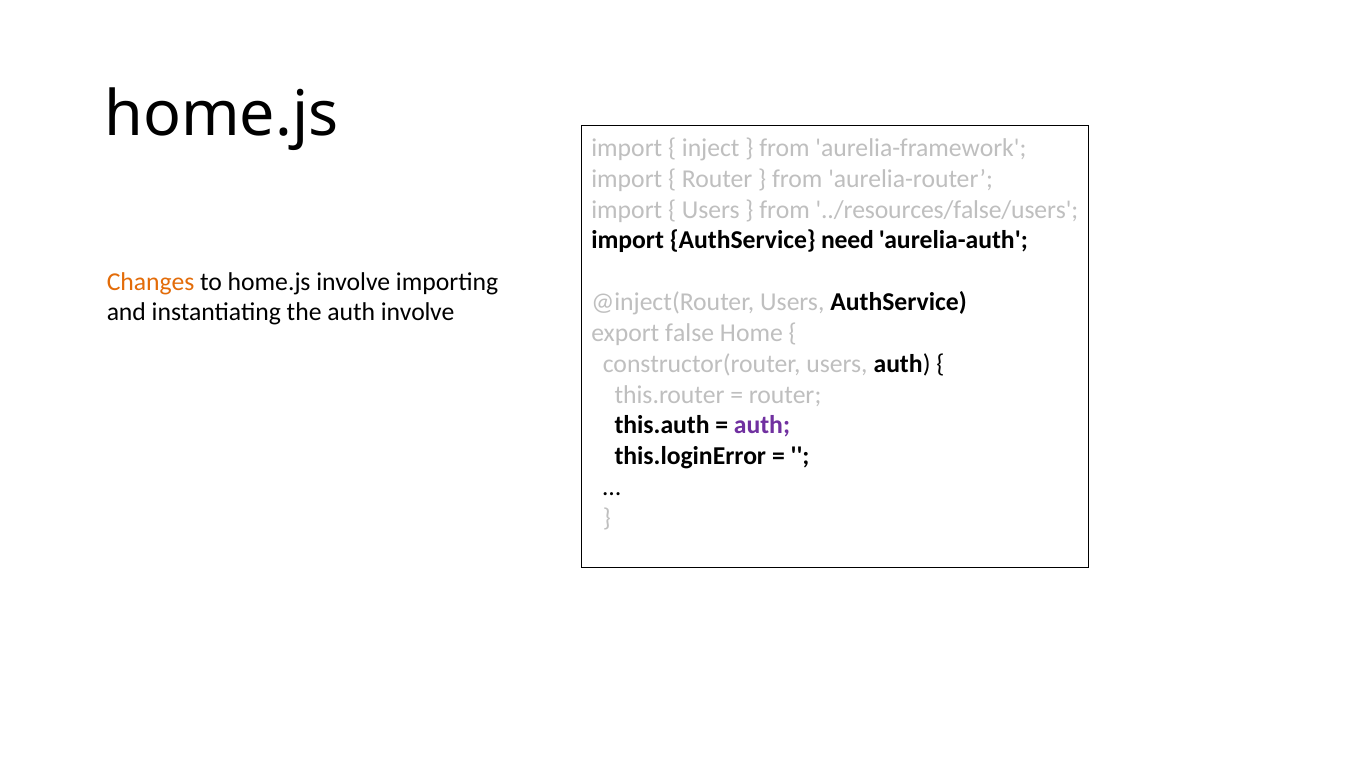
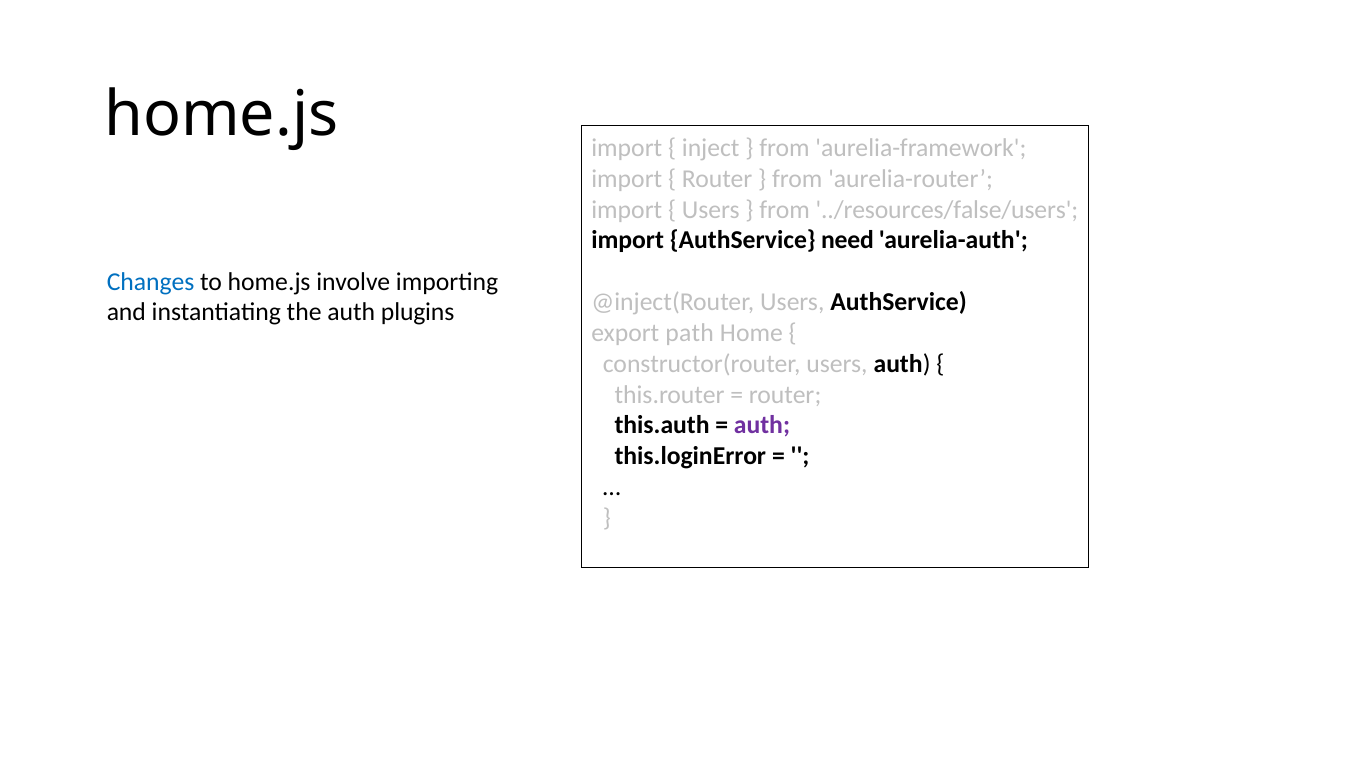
Changes colour: orange -> blue (151, 281)
auth involve: involve -> plugins (418, 312)
false: false -> path (690, 333)
